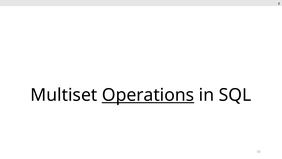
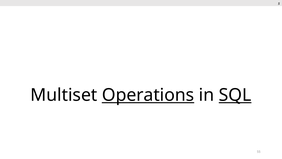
SQL underline: none -> present (235, 95)
